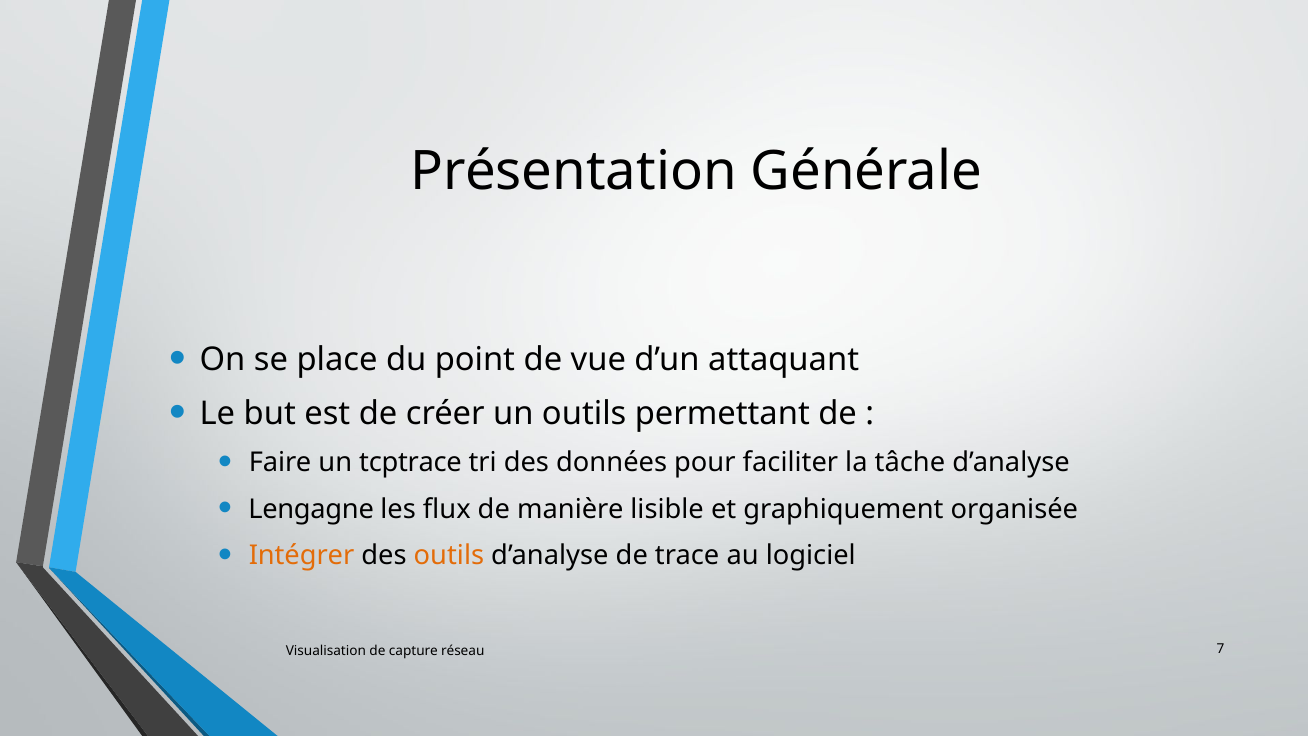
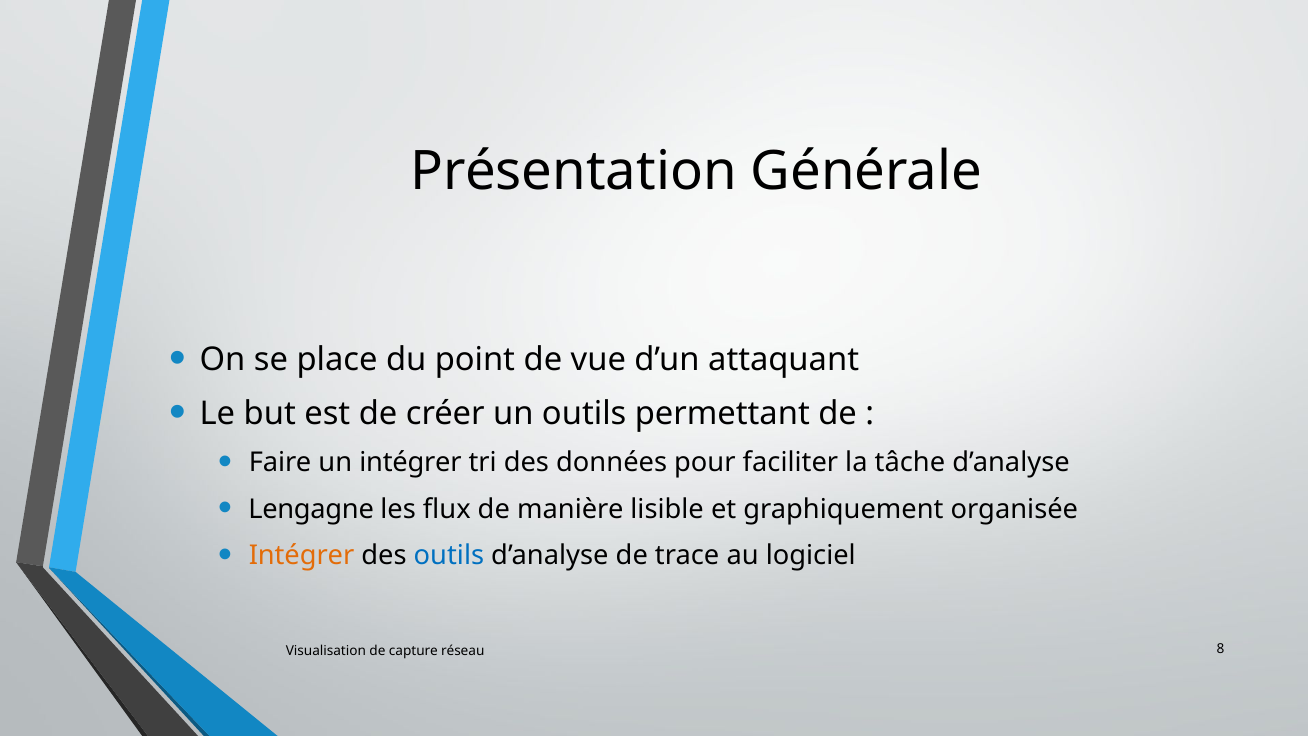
un tcptrace: tcptrace -> intégrer (410, 463)
outils colour: orange -> blue (449, 555)
7: 7 -> 8 (1220, 649)
